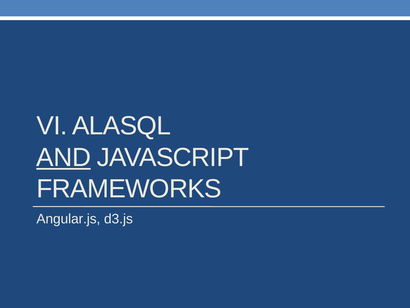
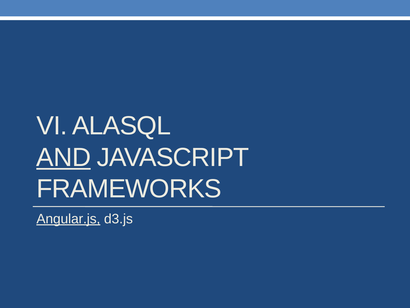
Angular.js underline: none -> present (68, 219)
